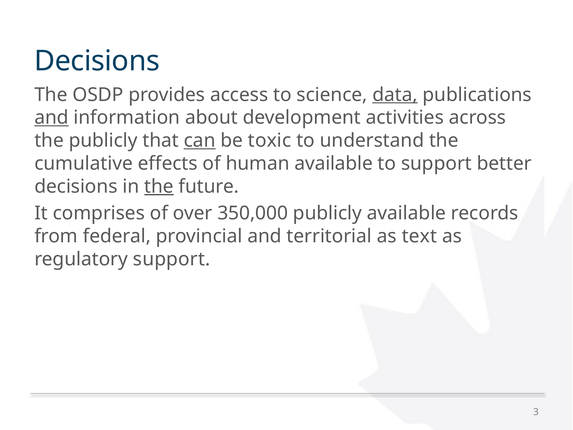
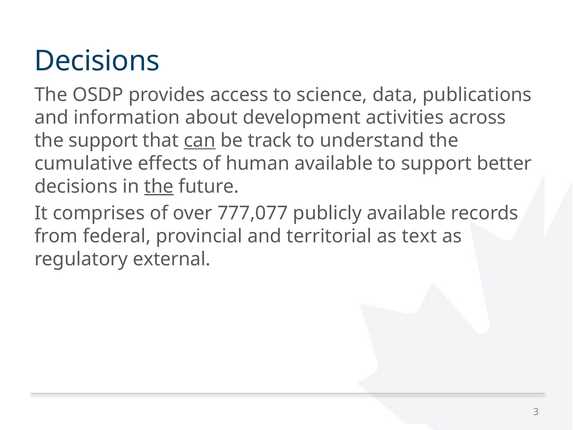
data underline: present -> none (395, 95)
and underline: present -> none (51, 118)
the publicly: publicly -> support (103, 140)
toxic: toxic -> track (270, 140)
350,000: 350,000 -> 777,077 (253, 213)
regulatory support: support -> external (172, 259)
